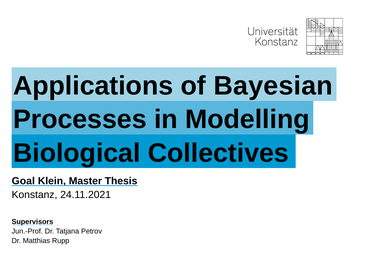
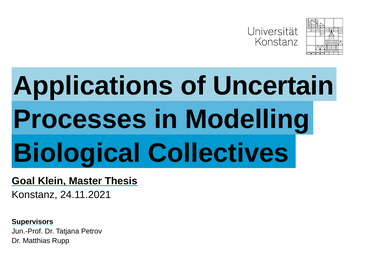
Bayesian: Bayesian -> Uncertain (273, 86)
